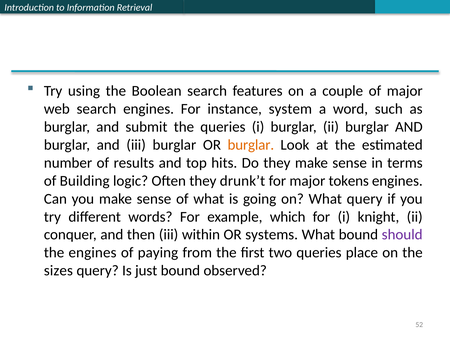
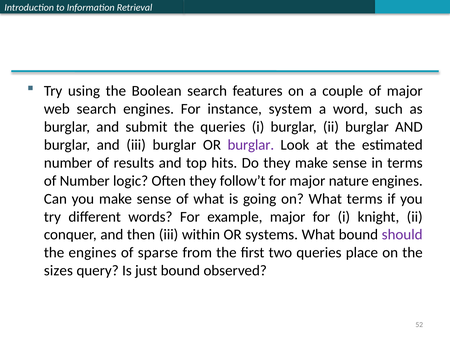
burglar colour: orange -> purple (251, 145)
of Building: Building -> Number (85, 181)
drunk’t: drunk’t -> follow’t (243, 181)
tokens: tokens -> nature (349, 181)
What query: query -> terms (365, 199)
example which: which -> major (288, 217)
paying: paying -> sparse (158, 253)
